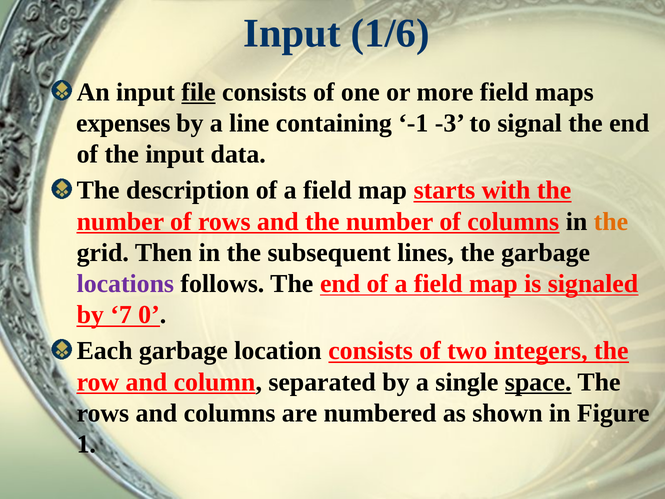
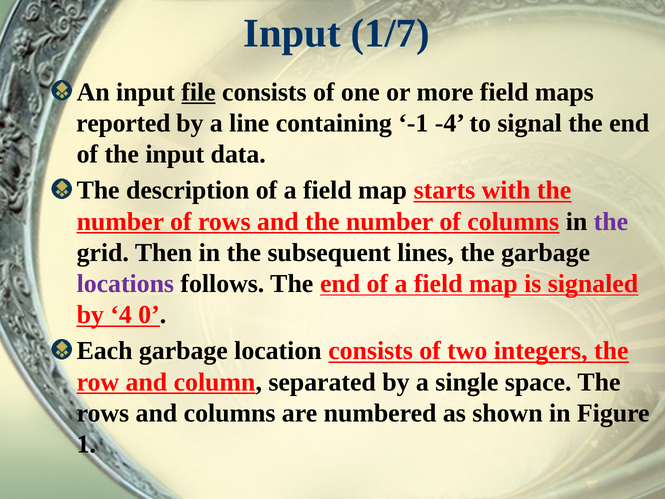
1/6: 1/6 -> 1/7 (390, 34)
expenses: expenses -> reported (123, 123)
-3: -3 -> -4 (450, 123)
the colour: orange -> purple (611, 221)
7: 7 -> 4 (121, 315)
space underline: present -> none (538, 382)
